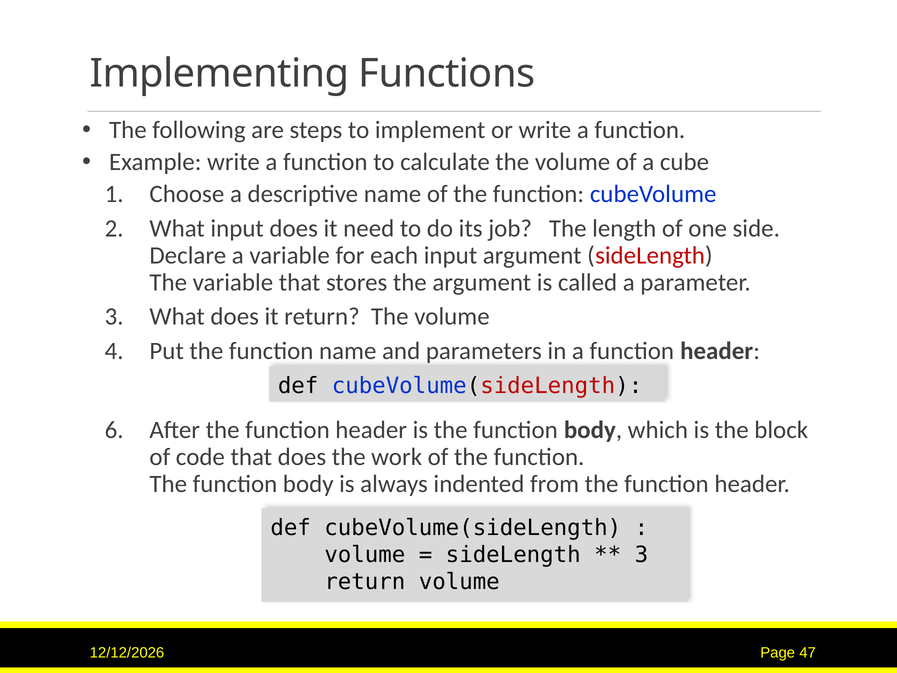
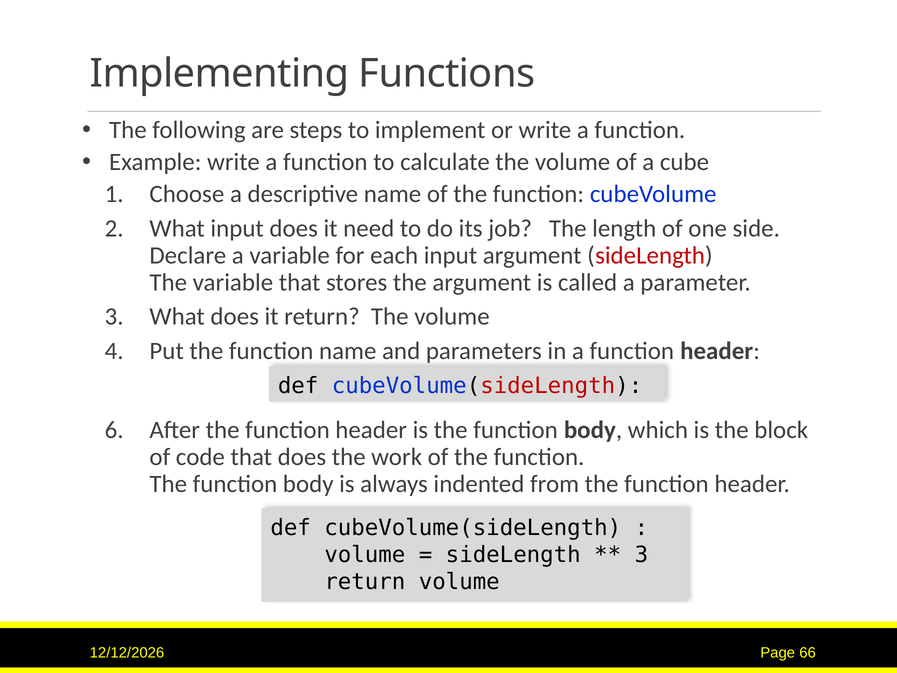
47: 47 -> 66 (808, 653)
